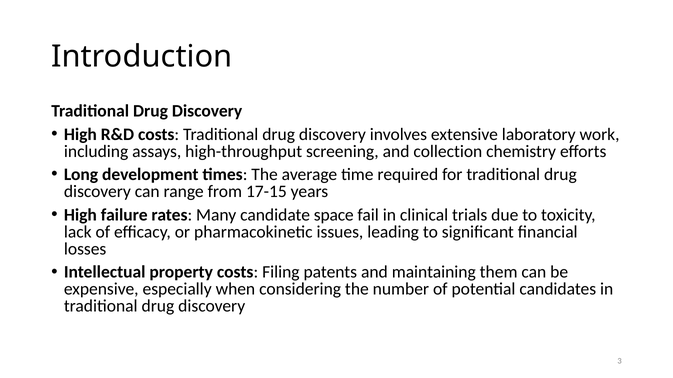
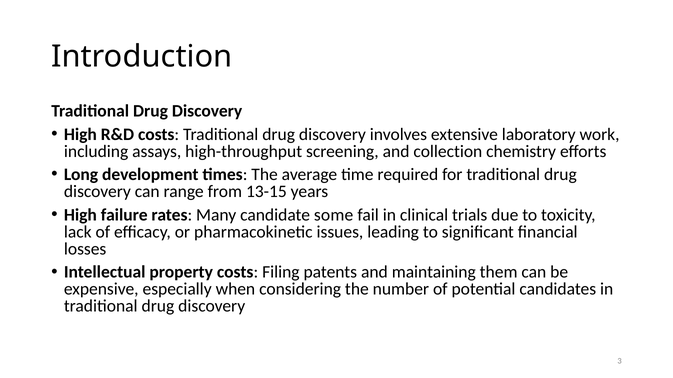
17-15: 17-15 -> 13-15 (266, 192)
space: space -> some (334, 215)
